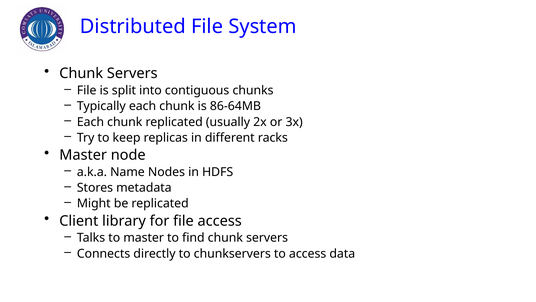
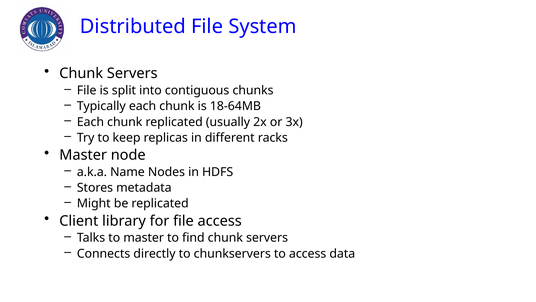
86-64MB: 86-64MB -> 18-64MB (235, 106)
